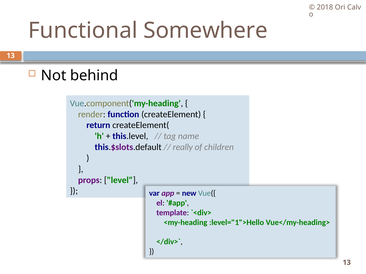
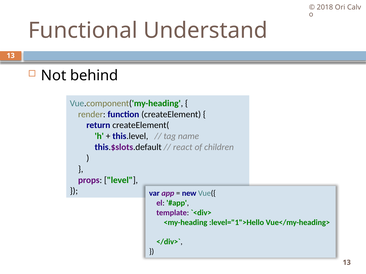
Somewhere: Somewhere -> Understand (205, 31)
really: really -> react (183, 147)
